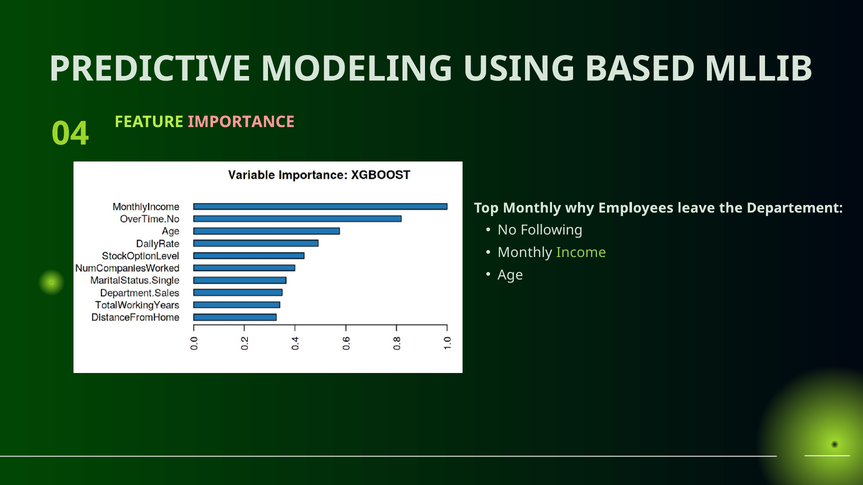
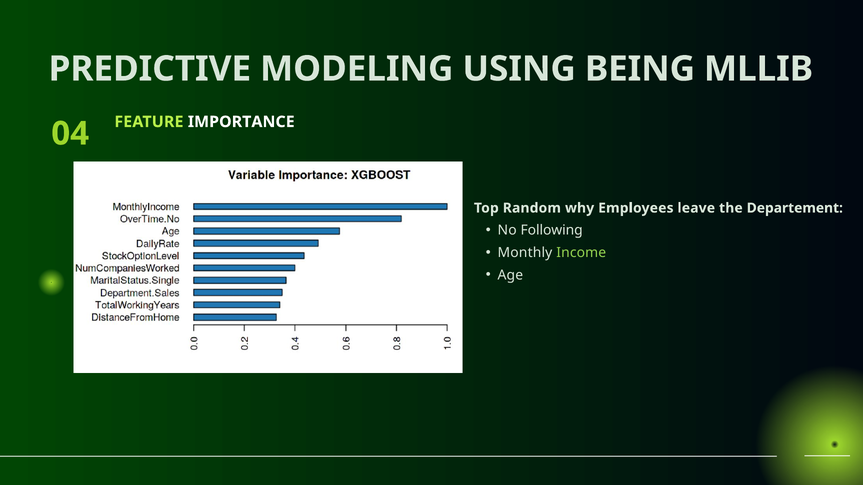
BASED: BASED -> BEING (640, 69)
IMPORTANCE colour: pink -> white (241, 122)
Top Monthly: Monthly -> Random (532, 208)
